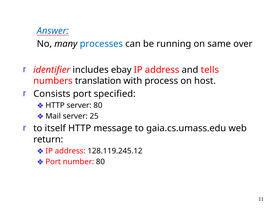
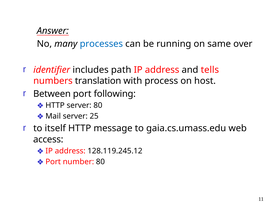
Answer colour: blue -> black (53, 31)
ebay: ebay -> path (121, 70)
Consists: Consists -> Between (52, 94)
specified: specified -> following (115, 94)
return: return -> access (48, 140)
